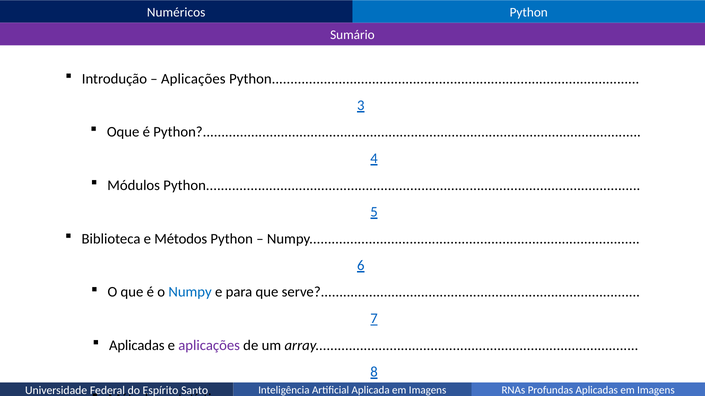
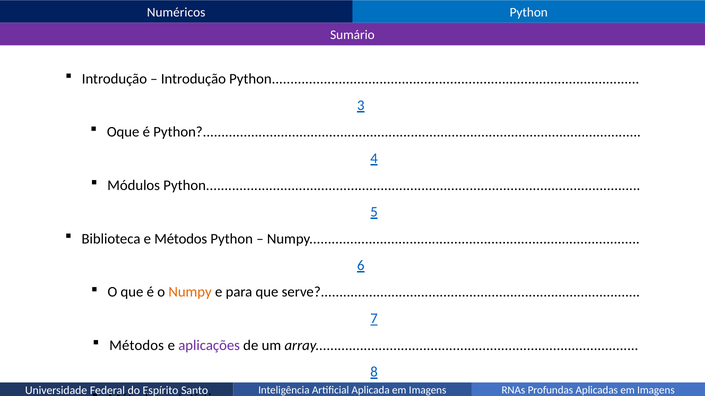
Aplicações: Aplicações -> Introdução (193, 79)
Numpy colour: blue -> orange (190, 292)
Aplicadas: Aplicadas -> Métodos (137, 346)
